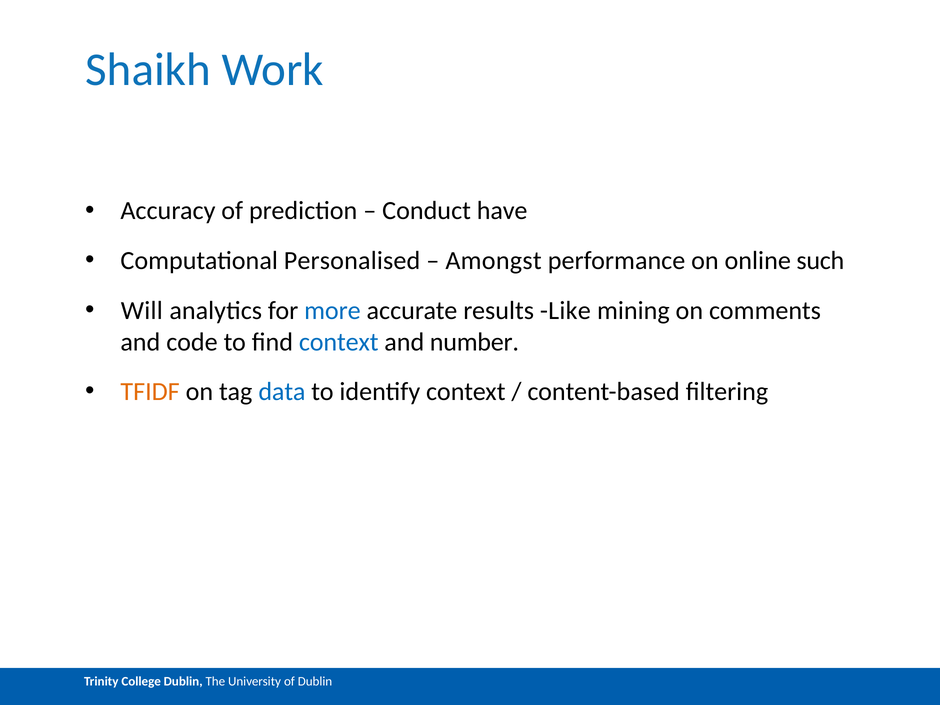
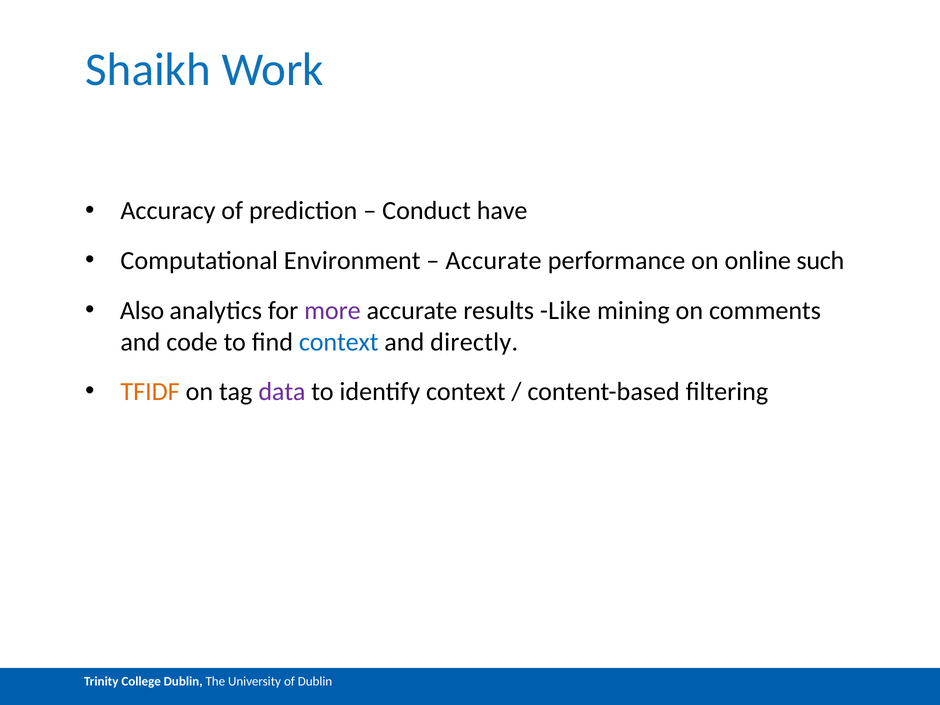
Personalised: Personalised -> Environment (352, 261)
Amongst: Amongst -> Accurate (493, 261)
Will: Will -> Also (142, 311)
more colour: blue -> purple (332, 311)
number: number -> directly (474, 342)
data colour: blue -> purple (282, 392)
